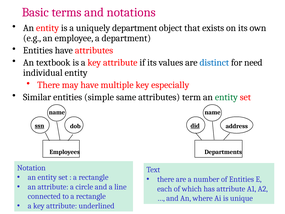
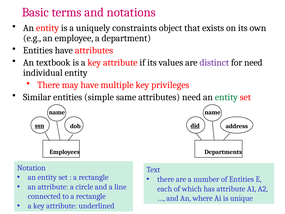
uniquely department: department -> constraints (135, 28)
distinct colour: blue -> purple (214, 62)
especially: especially -> privileges (170, 85)
attributes term: term -> need (191, 97)
